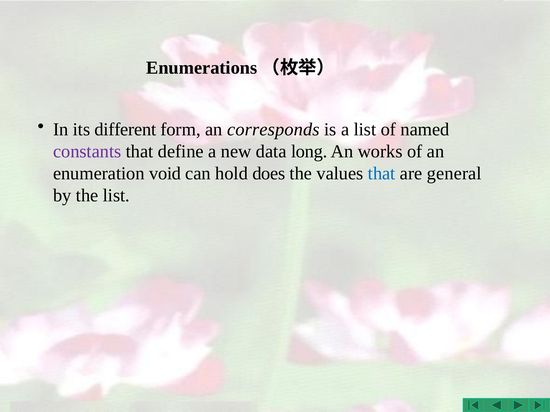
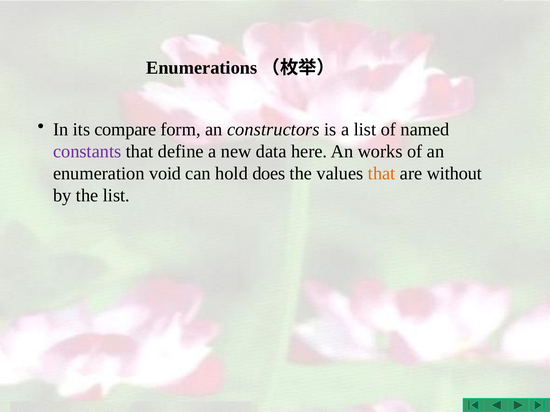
different: different -> compare (125, 130)
corresponds: corresponds -> constructors (273, 130)
long: long -> here (309, 152)
that colour: blue -> orange (382, 174)
general: general -> without (454, 174)
